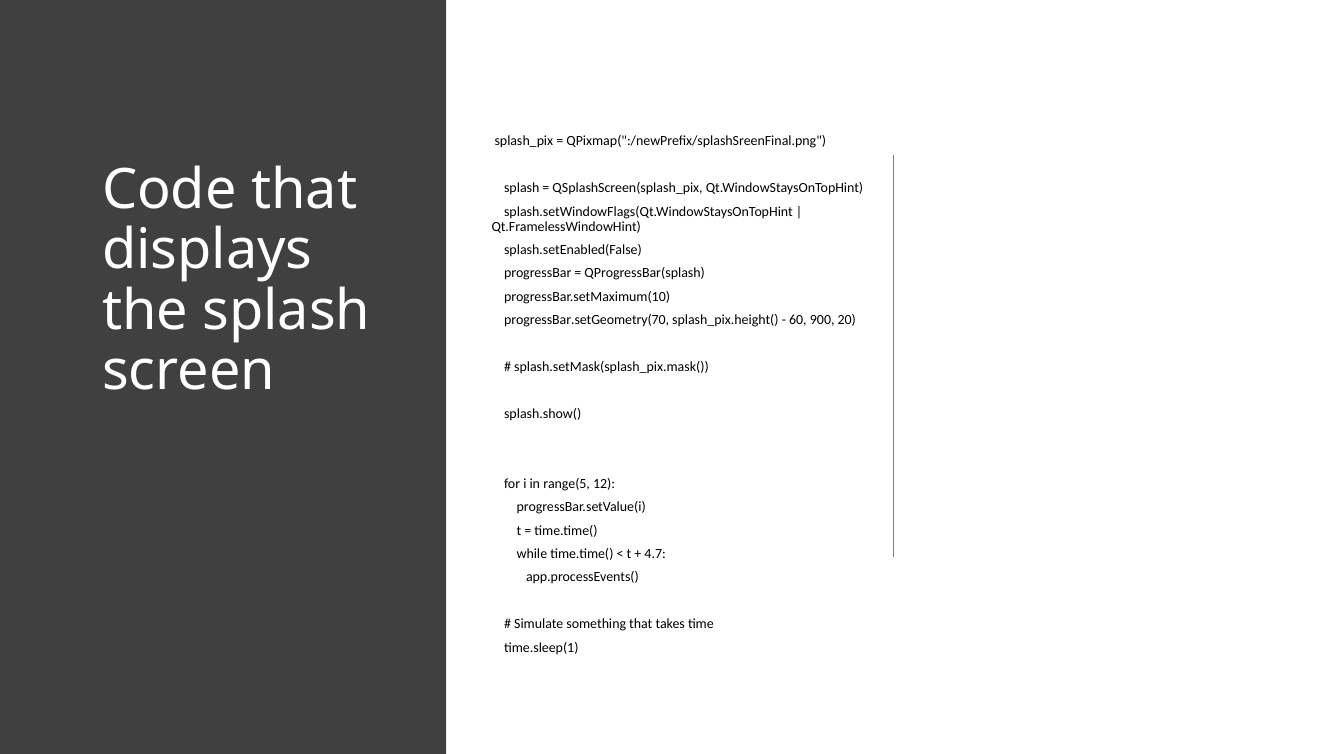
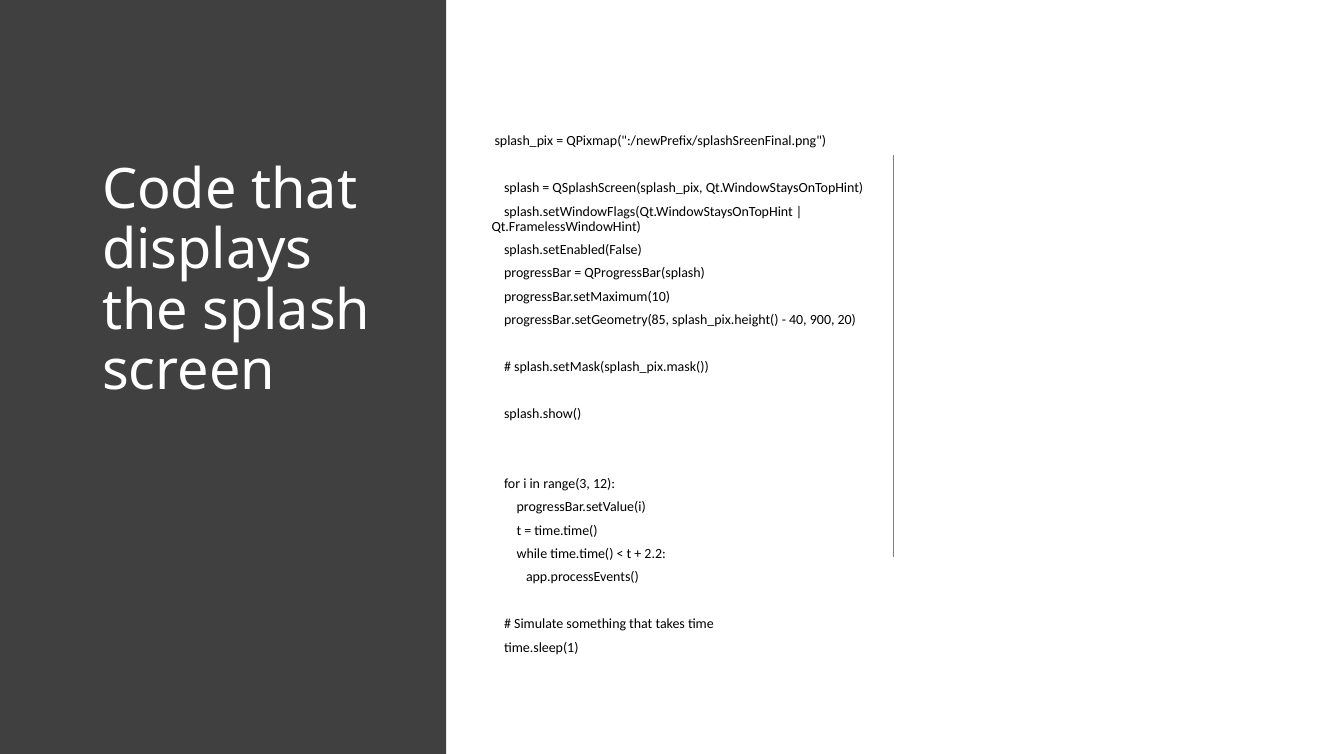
progressBar.setGeometry(70: progressBar.setGeometry(70 -> progressBar.setGeometry(85 (587, 320)
60: 60 -> 40 (798, 320)
range(5: range(5 -> range(3 (567, 484)
4.7: 4.7 -> 2.2 (655, 554)
